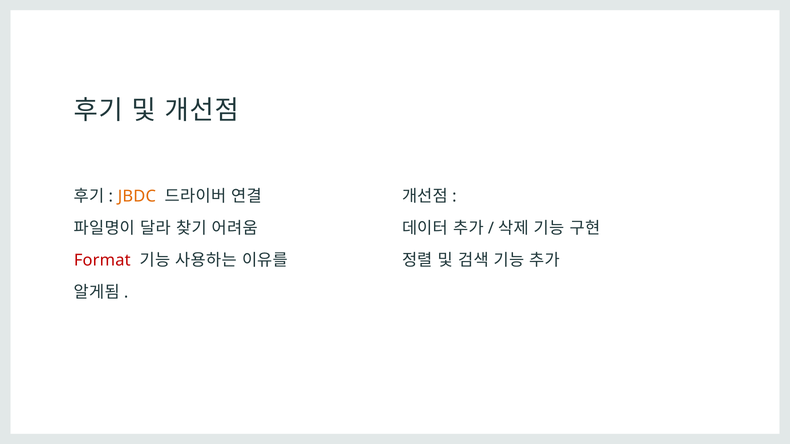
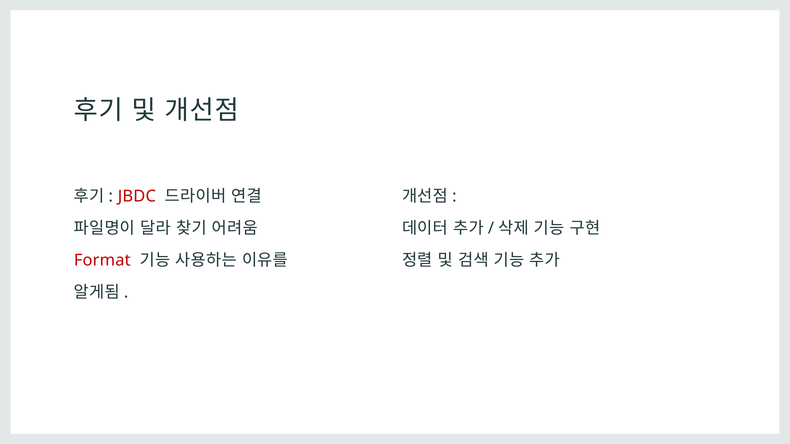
JBDC colour: orange -> red (137, 197)
